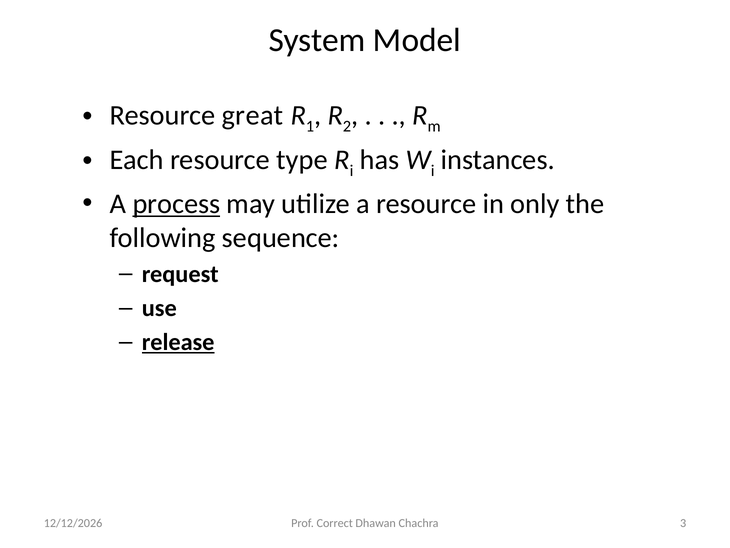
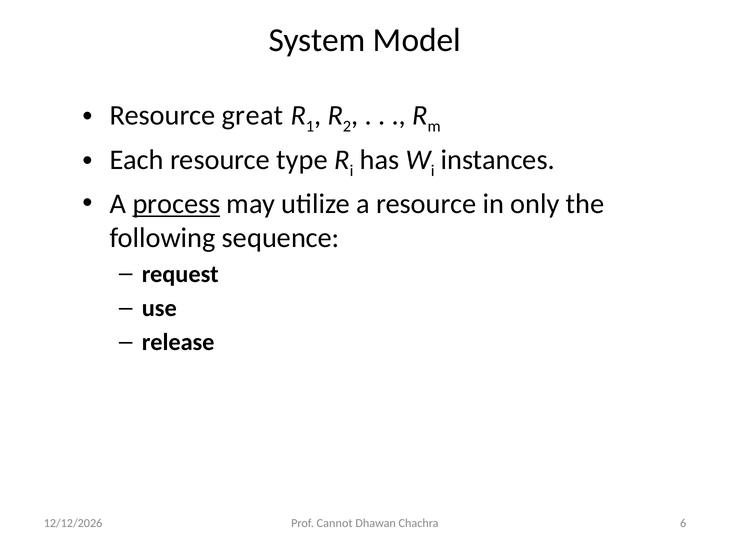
release underline: present -> none (178, 342)
Correct: Correct -> Cannot (335, 523)
3: 3 -> 6 (683, 523)
